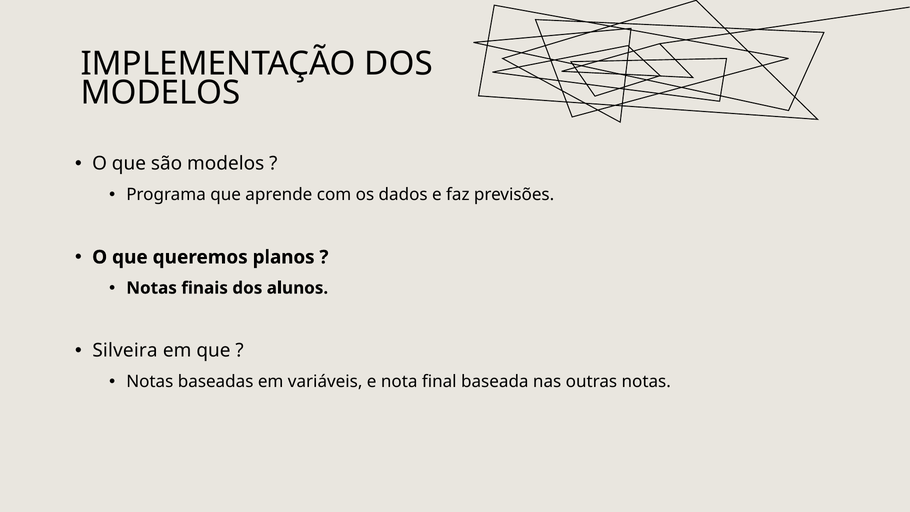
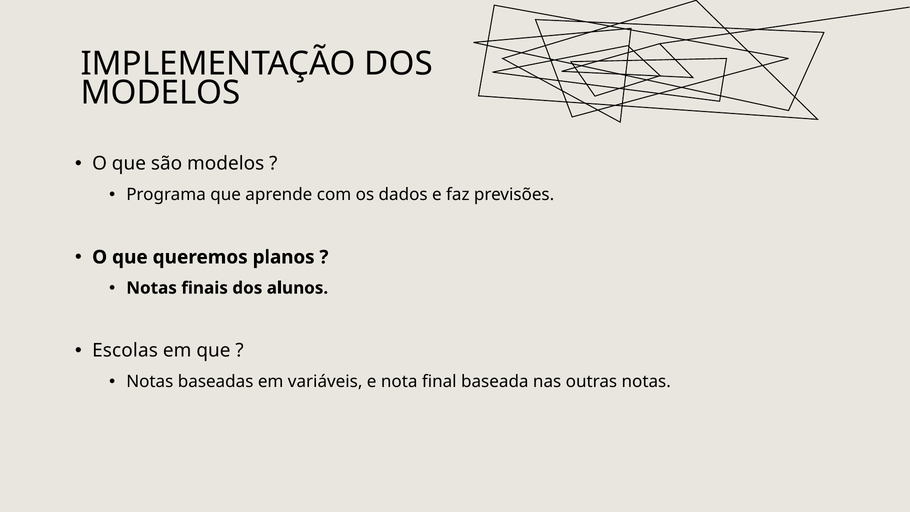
Silveira: Silveira -> Escolas (125, 351)
